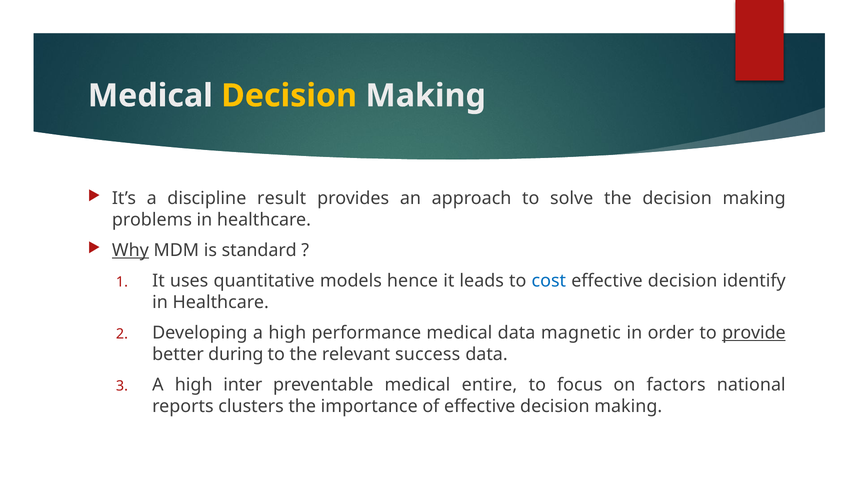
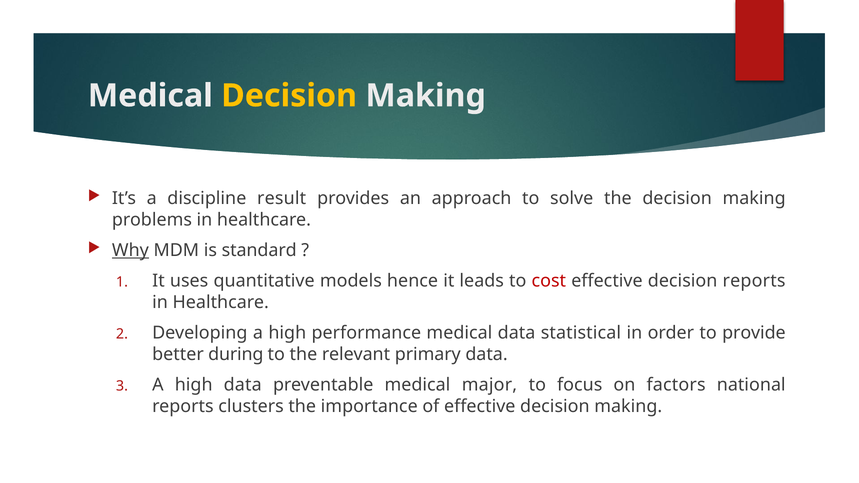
cost colour: blue -> red (549, 281)
decision identify: identify -> reports (754, 281)
magnetic: magnetic -> statistical (581, 333)
provide underline: present -> none (754, 333)
success: success -> primary (428, 354)
high inter: inter -> data (243, 385)
entire: entire -> major (489, 385)
